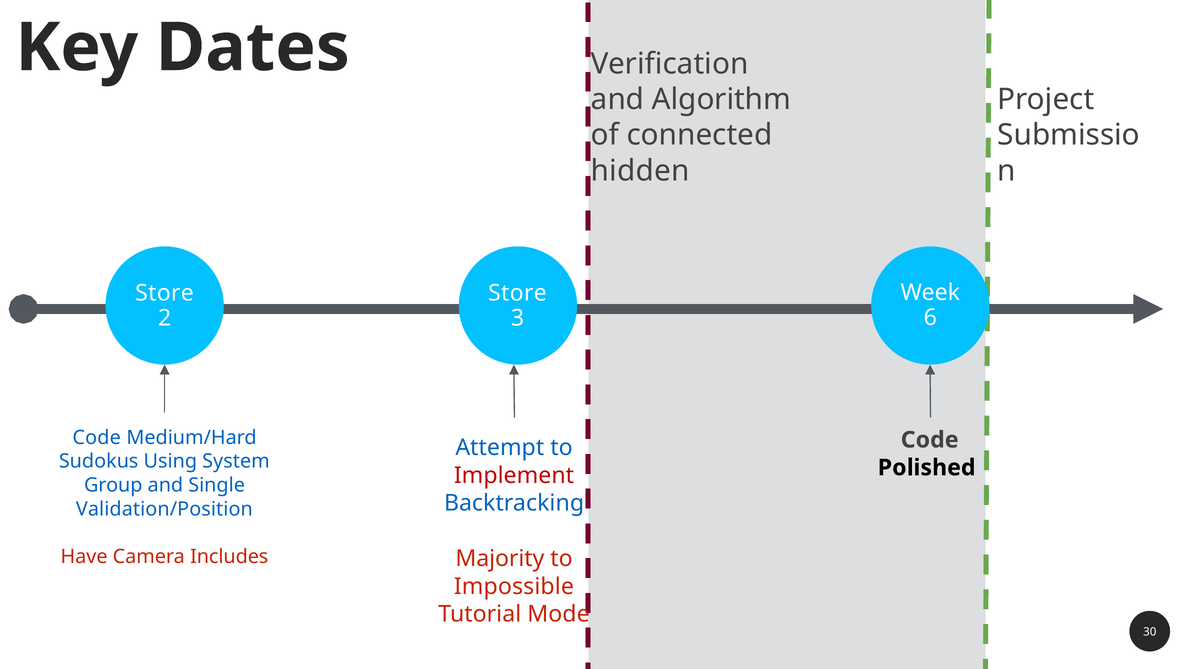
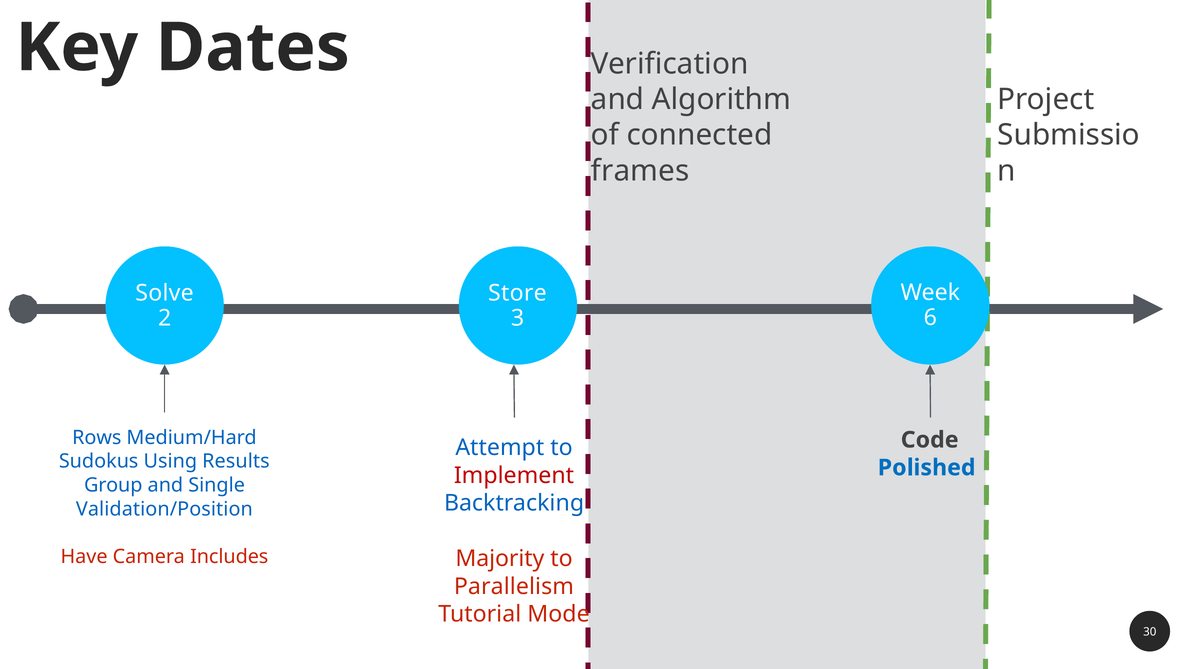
hidden: hidden -> frames (640, 171)
Store: Store -> Solve (165, 293)
Code: Code -> Rows (97, 438)
System: System -> Results (236, 462)
Polished colour: black -> blue (927, 468)
Impossible: Impossible -> Parallelism (514, 587)
